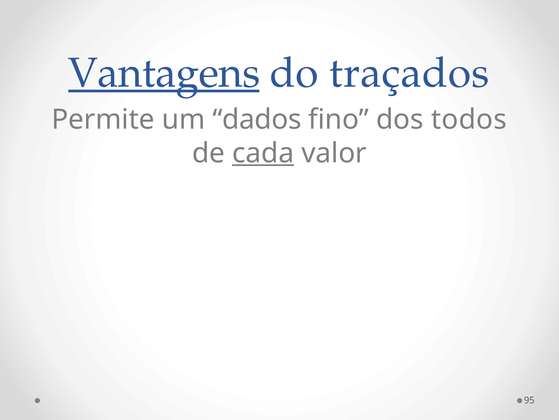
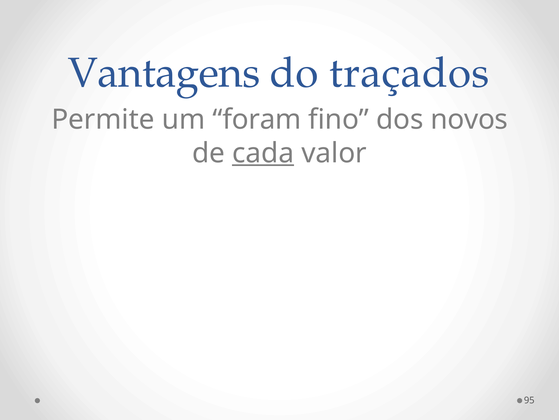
Vantagens underline: present -> none (164, 73)
dados: dados -> foram (257, 119)
todos: todos -> novos (469, 119)
